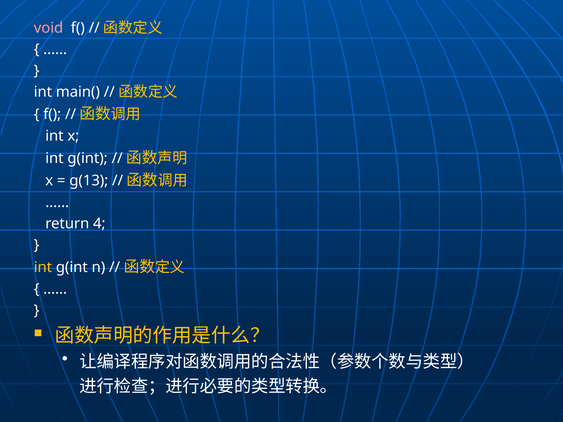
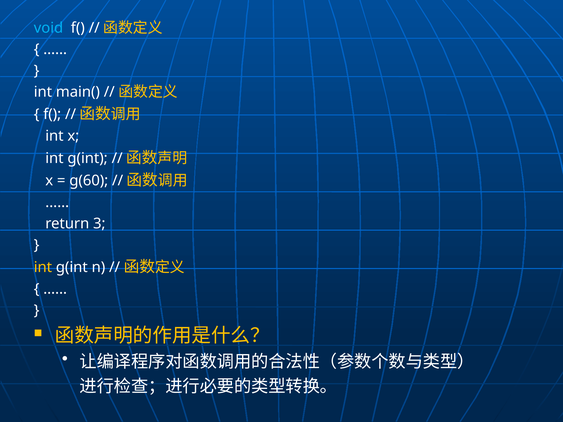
void colour: pink -> light blue (48, 28)
g(13: g(13 -> g(60 (89, 181)
4: 4 -> 3 (99, 224)
